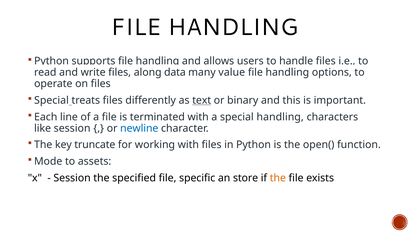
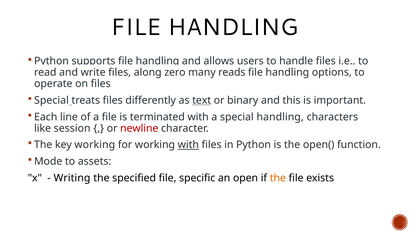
data: data -> zero (175, 72)
value: value -> reads (232, 72)
newline colour: blue -> red (139, 128)
key truncate: truncate -> working (95, 145)
with underline: none -> present (188, 145)
Session: Session -> Writing (72, 178)
store: store -> open (246, 178)
